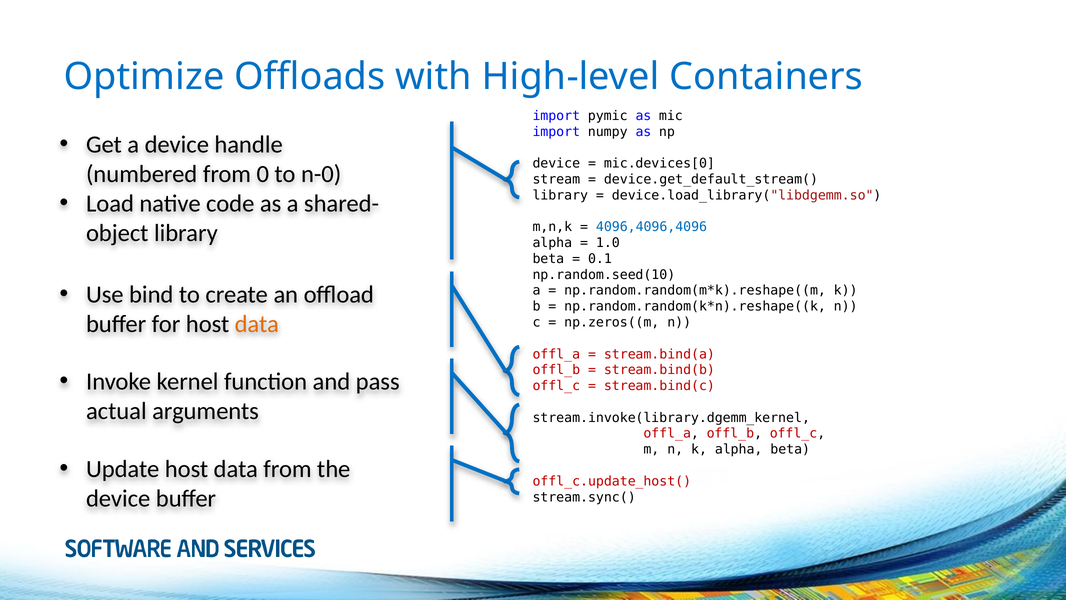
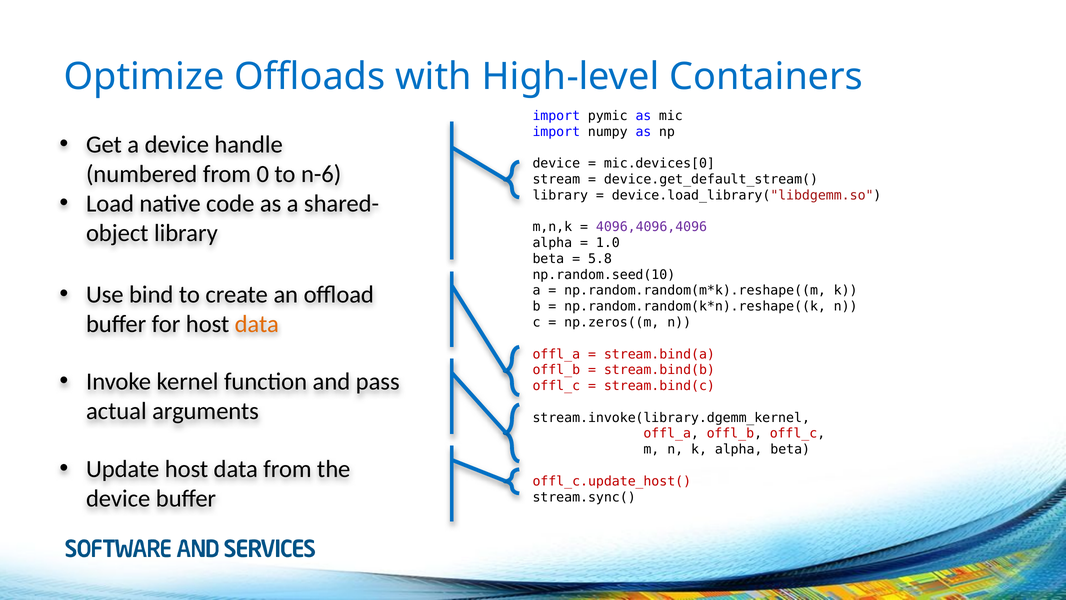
n-0: n-0 -> n-6 (321, 174)
4096,4096,4096 colour: blue -> purple (652, 227)
0.1: 0.1 -> 5.8 (600, 259)
